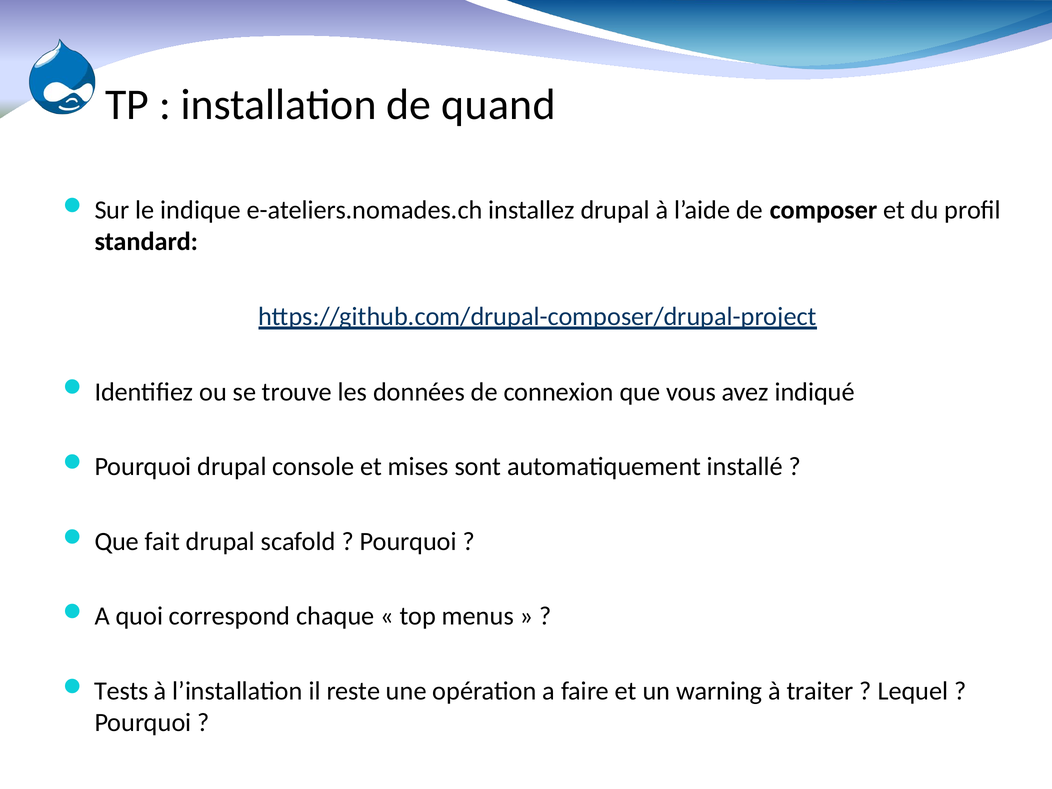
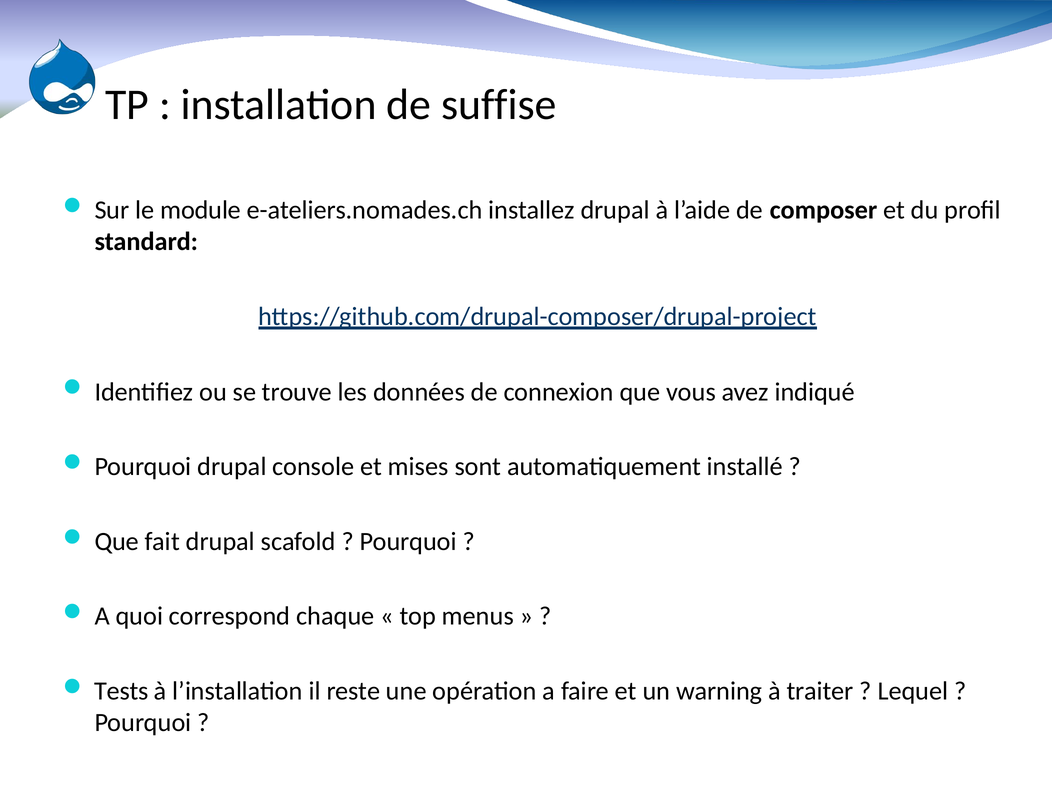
quand: quand -> suffise (499, 105)
indique: indique -> module (201, 210)
